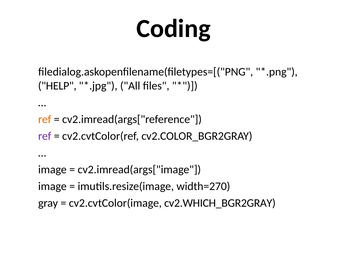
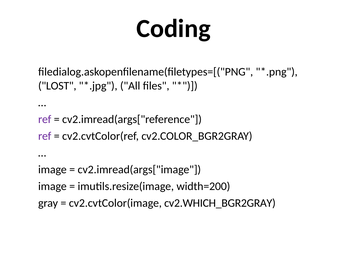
HELP: HELP -> LOST (57, 86)
ref colour: orange -> purple (45, 119)
width=270: width=270 -> width=200 (203, 186)
